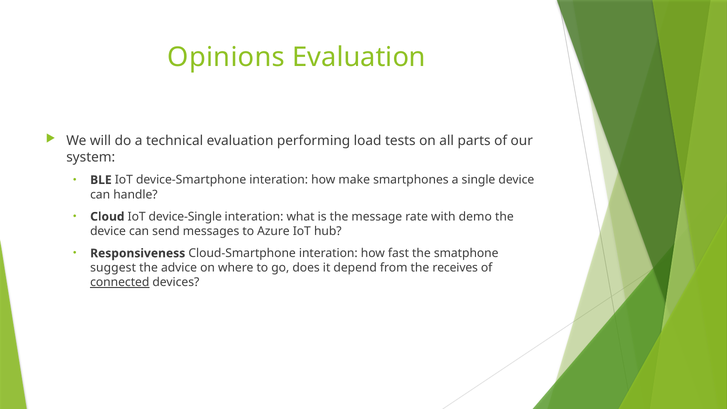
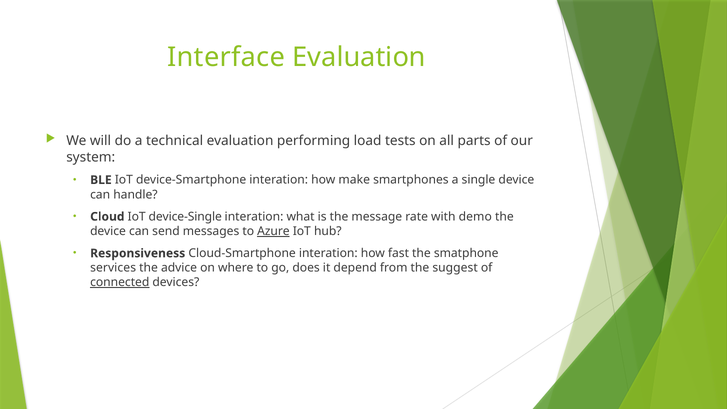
Opinions: Opinions -> Interface (226, 57)
Azure underline: none -> present (273, 231)
suggest: suggest -> services (113, 268)
receives: receives -> suggest (455, 268)
